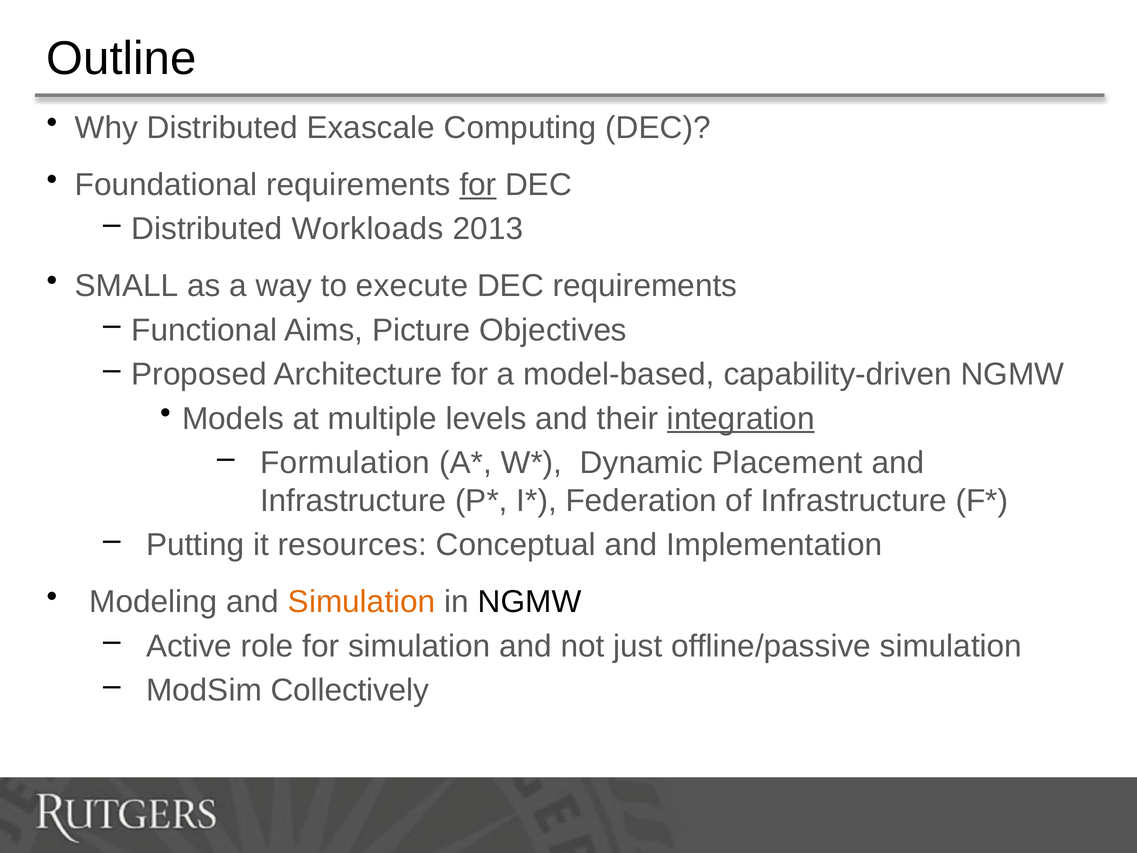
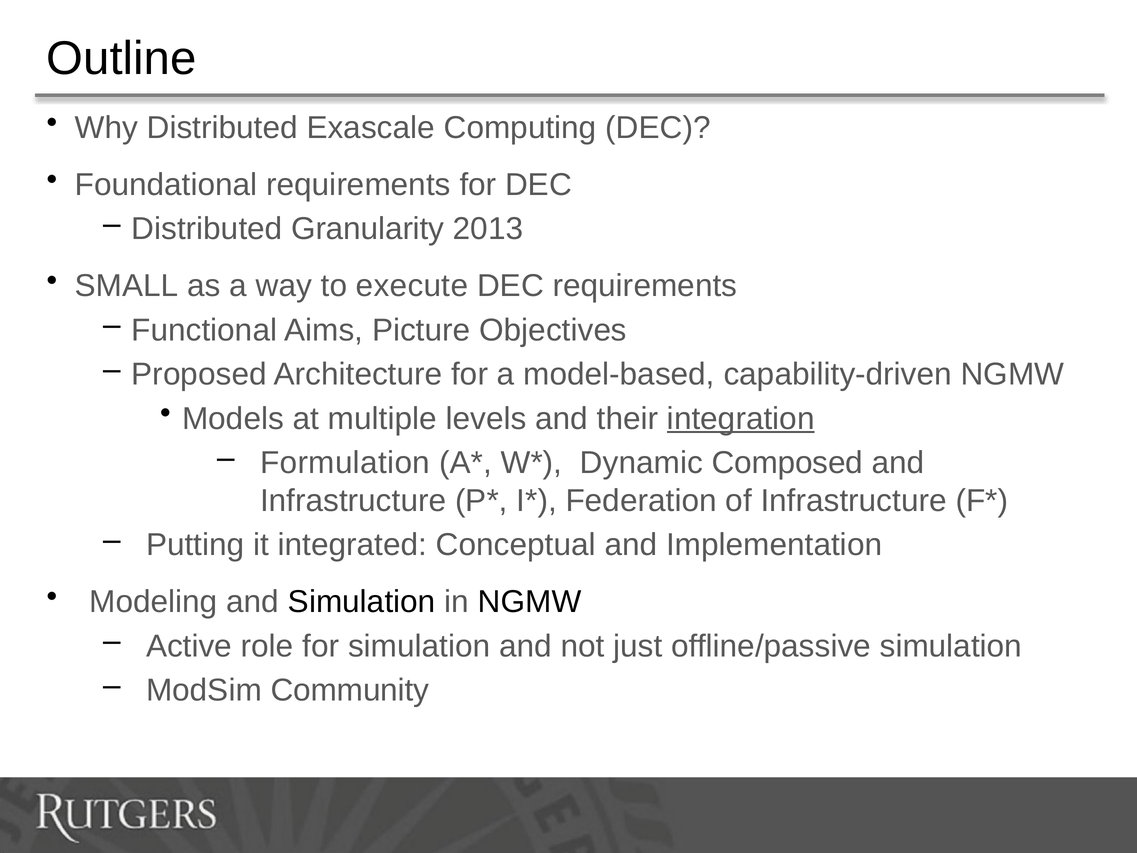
for underline: present -> none (478, 185)
Workloads: Workloads -> Granularity (368, 229)
Placement: Placement -> Composed (787, 463)
resources: resources -> integrated (352, 545)
Simulation colour: orange -> black (362, 602)
Collectively: Collectively -> Community (350, 690)
